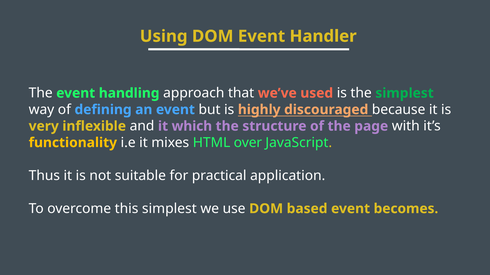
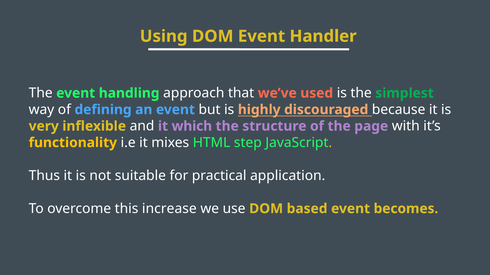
over: over -> step (248, 143)
this simplest: simplest -> increase (169, 209)
